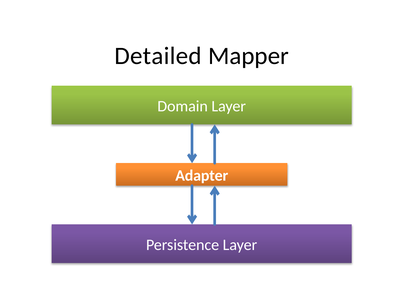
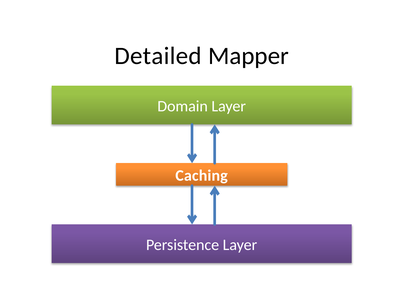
Adapter: Adapter -> Caching (202, 176)
